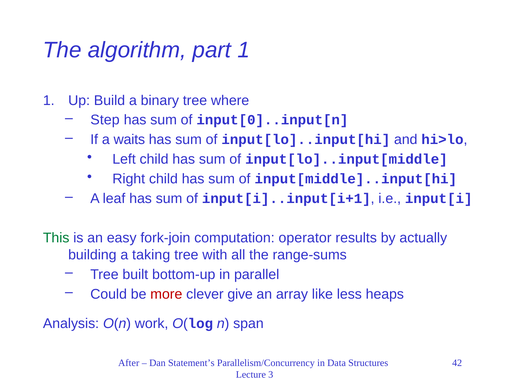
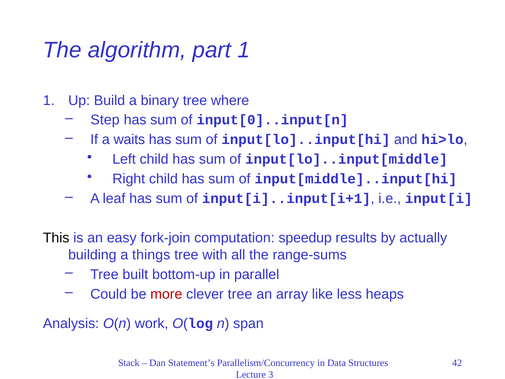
This colour: green -> black (56, 238)
operator: operator -> speedup (305, 238)
taking: taking -> things (151, 255)
clever give: give -> tree (240, 294)
After: After -> Stack (129, 363)
